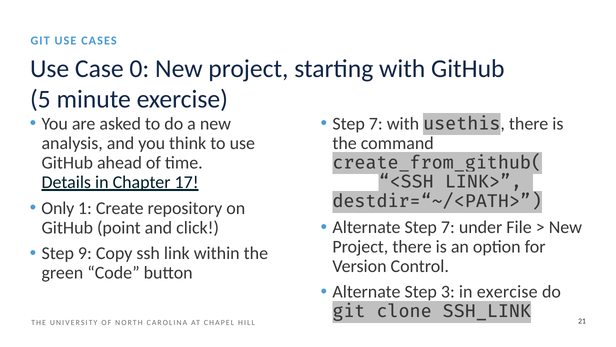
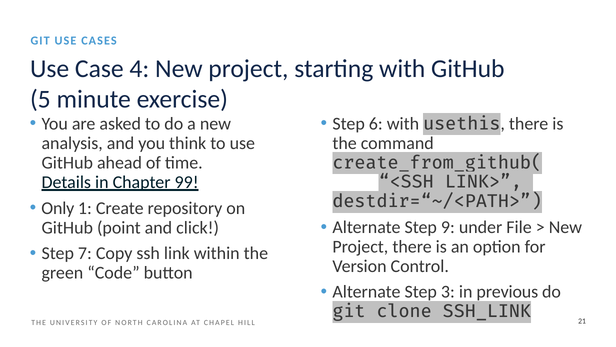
0: 0 -> 4 (139, 69)
7: 7 -> 6 (376, 124)
17: 17 -> 99 (187, 182)
Alternate Step 7: 7 -> 9 (448, 227)
9: 9 -> 7 (85, 253)
exercise: exercise -> previous (507, 292)
